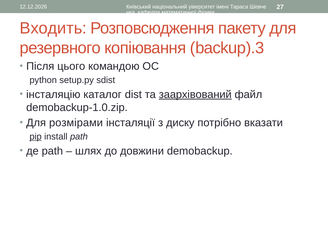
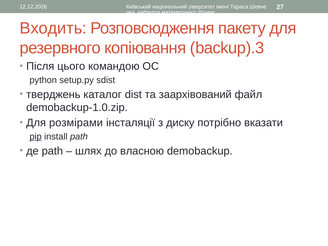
інсталяцію: інсталяцію -> тверджень (53, 94)
заархівований underline: present -> none (195, 94)
довжини: довжини -> власною (142, 151)
